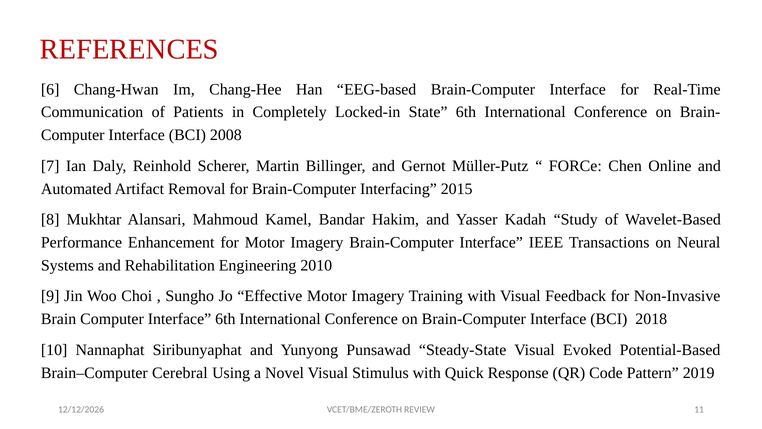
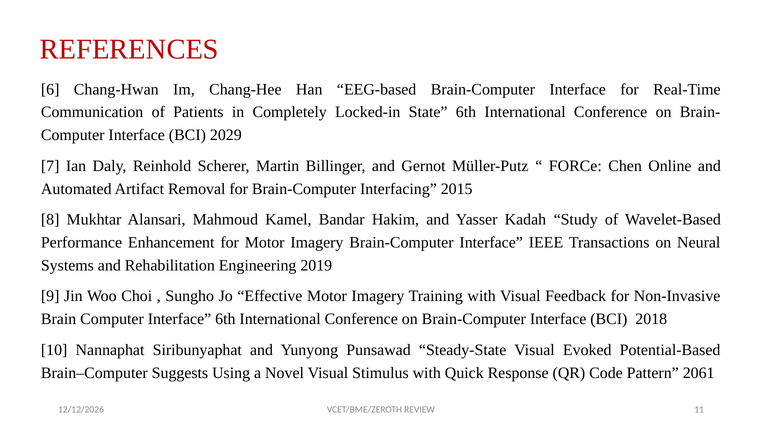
2008: 2008 -> 2029 (226, 135)
2010: 2010 -> 2019 (316, 265)
Cerebral: Cerebral -> Suggests (180, 372)
2019: 2019 -> 2061 (699, 372)
